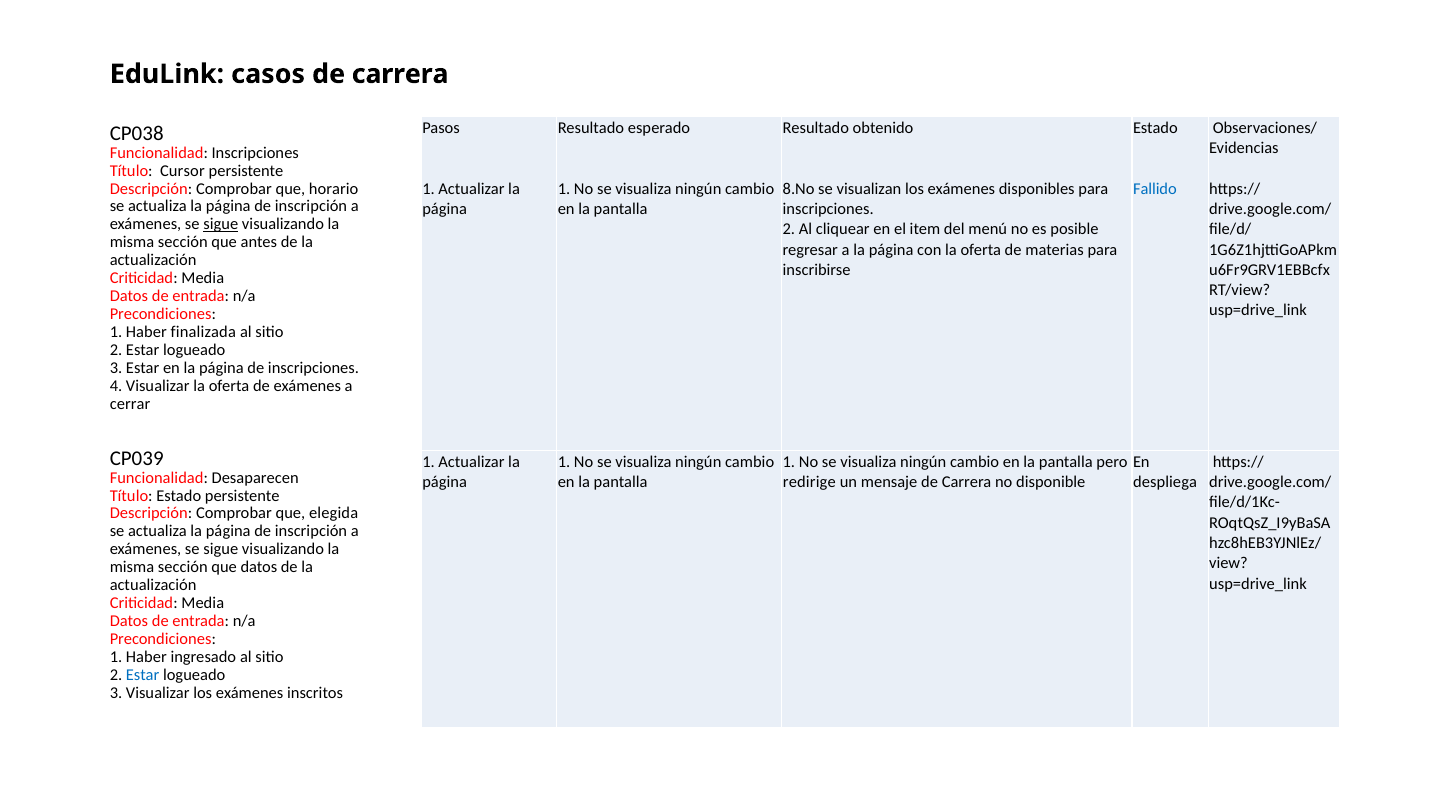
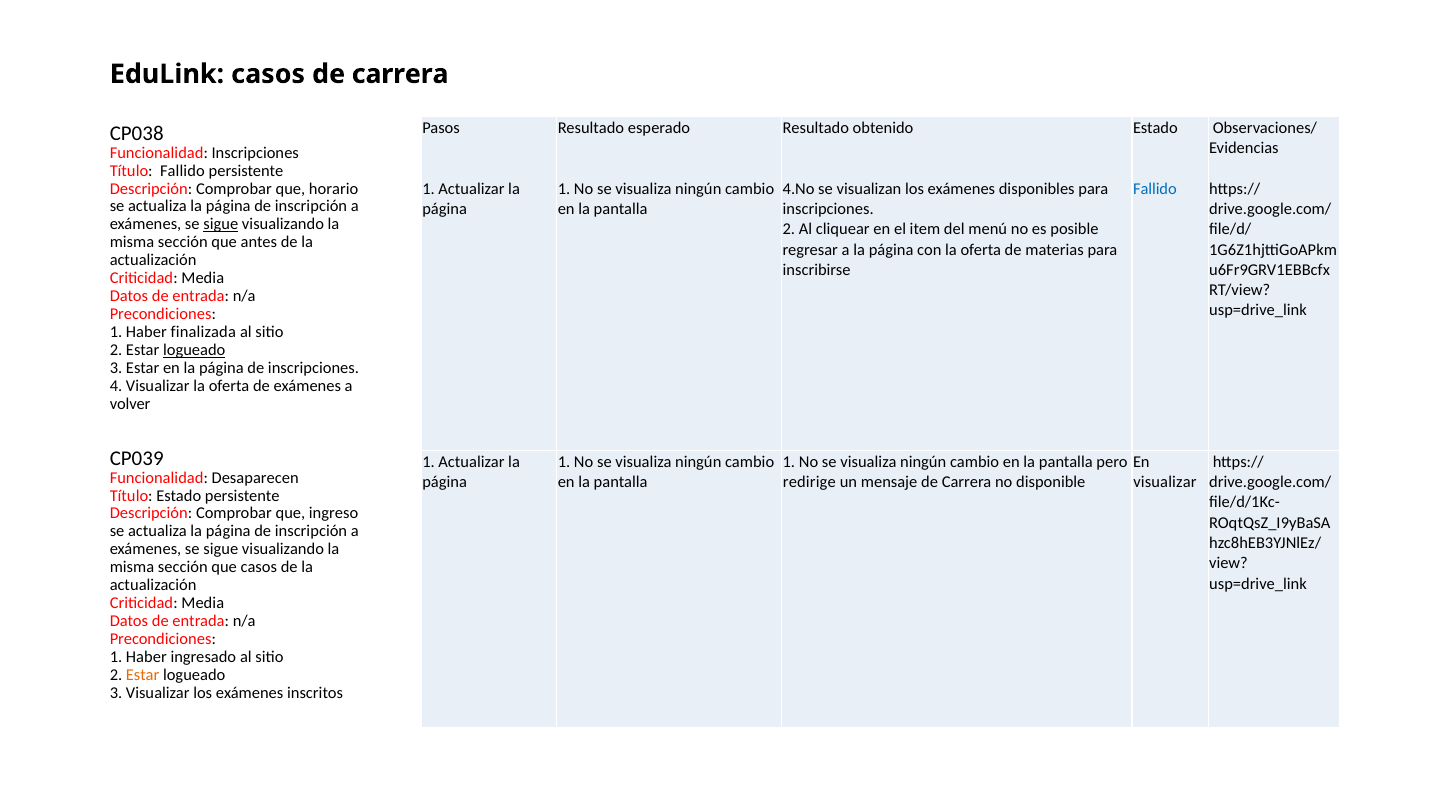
Título Cursor: Cursor -> Fallido (182, 171)
8.No: 8.No -> 4.No (799, 189)
logueado underline: none -> present (194, 350)
cerrar: cerrar -> volver (130, 404)
despliega: despliega -> visualizar (1165, 482)
elegida: elegida -> ingreso (334, 514)
que datos: datos -> casos (259, 568)
Estar colour: blue -> orange (143, 675)
